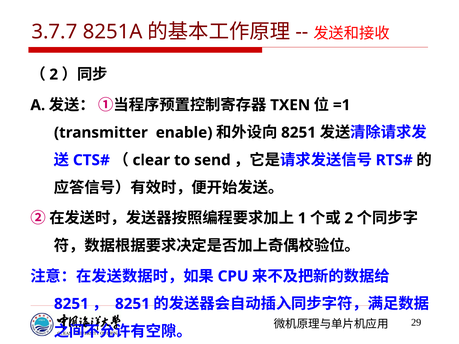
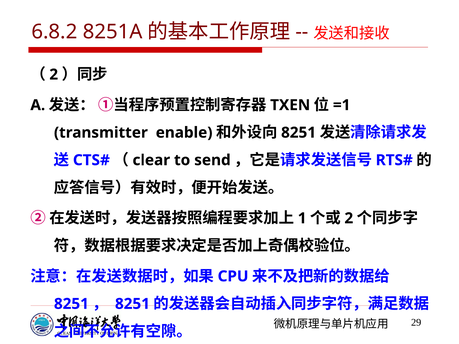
3.7.7: 3.7.7 -> 6.8.2 (54, 32)
